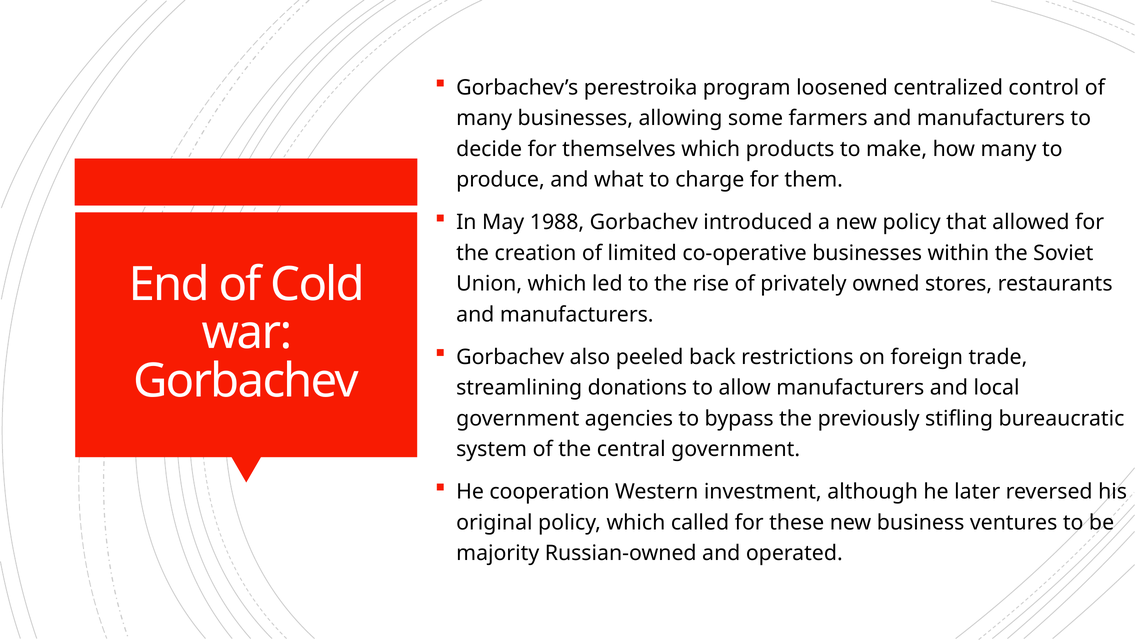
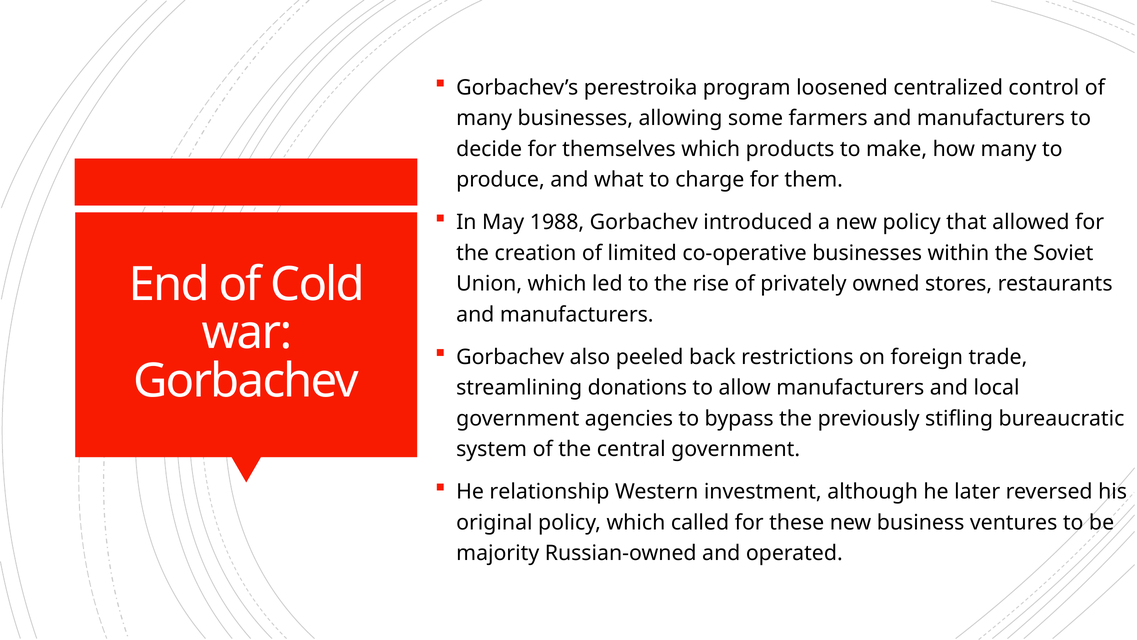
cooperation: cooperation -> relationship (549, 491)
